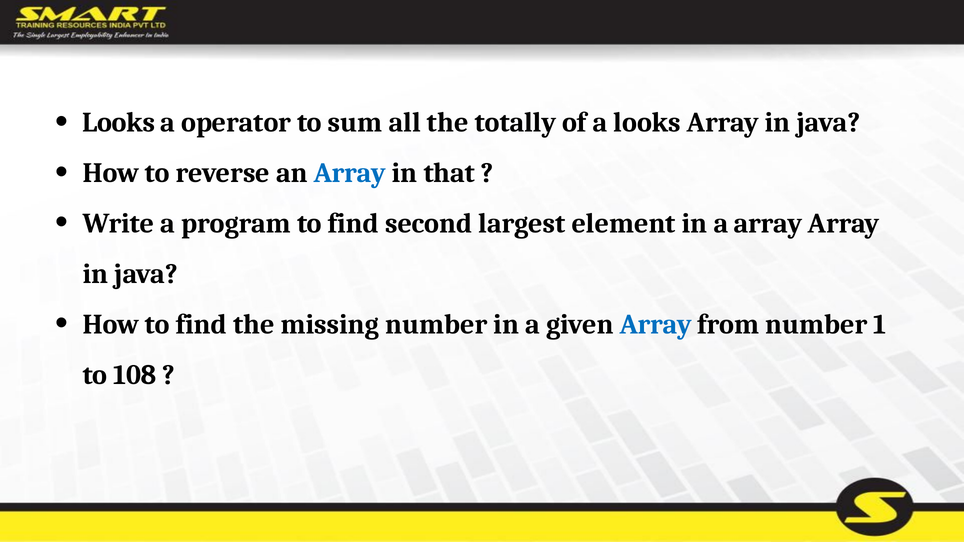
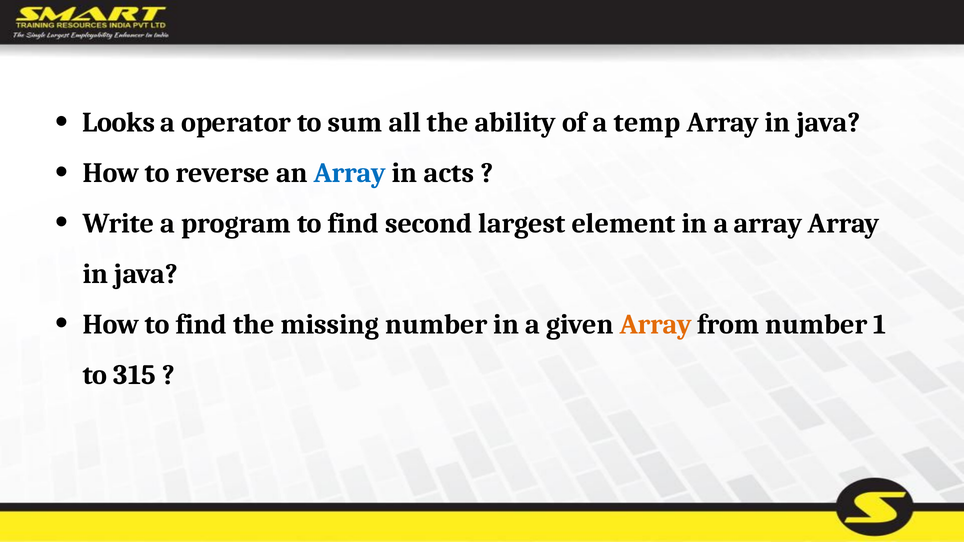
totally: totally -> ability (515, 122)
a looks: looks -> temp (647, 122)
that: that -> acts (449, 173)
Array colour: blue -> orange (656, 324)
108: 108 -> 315 (135, 375)
